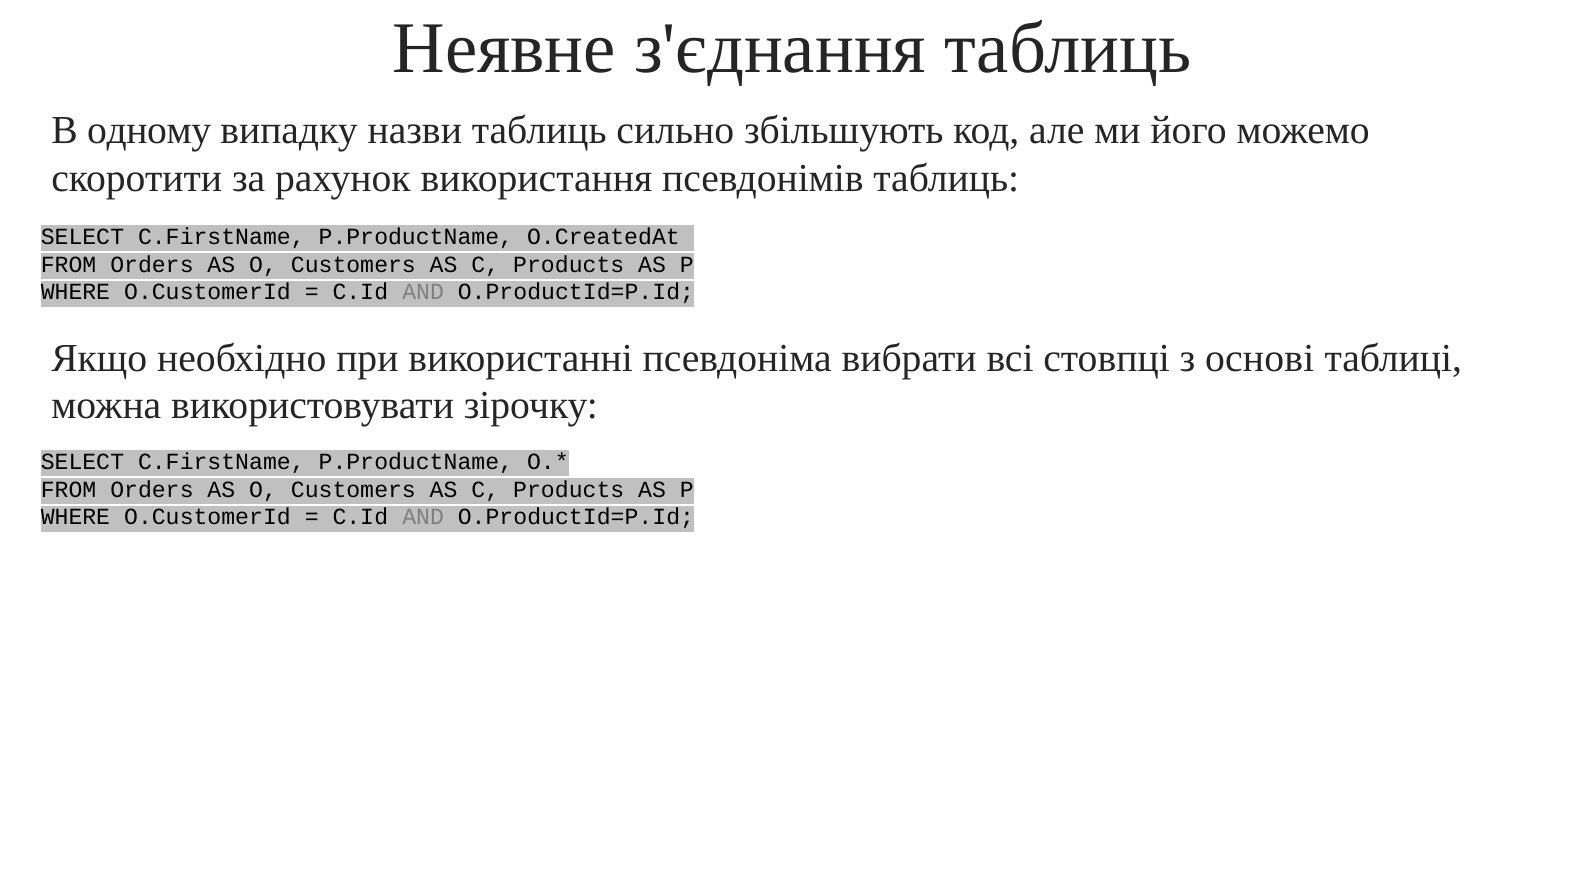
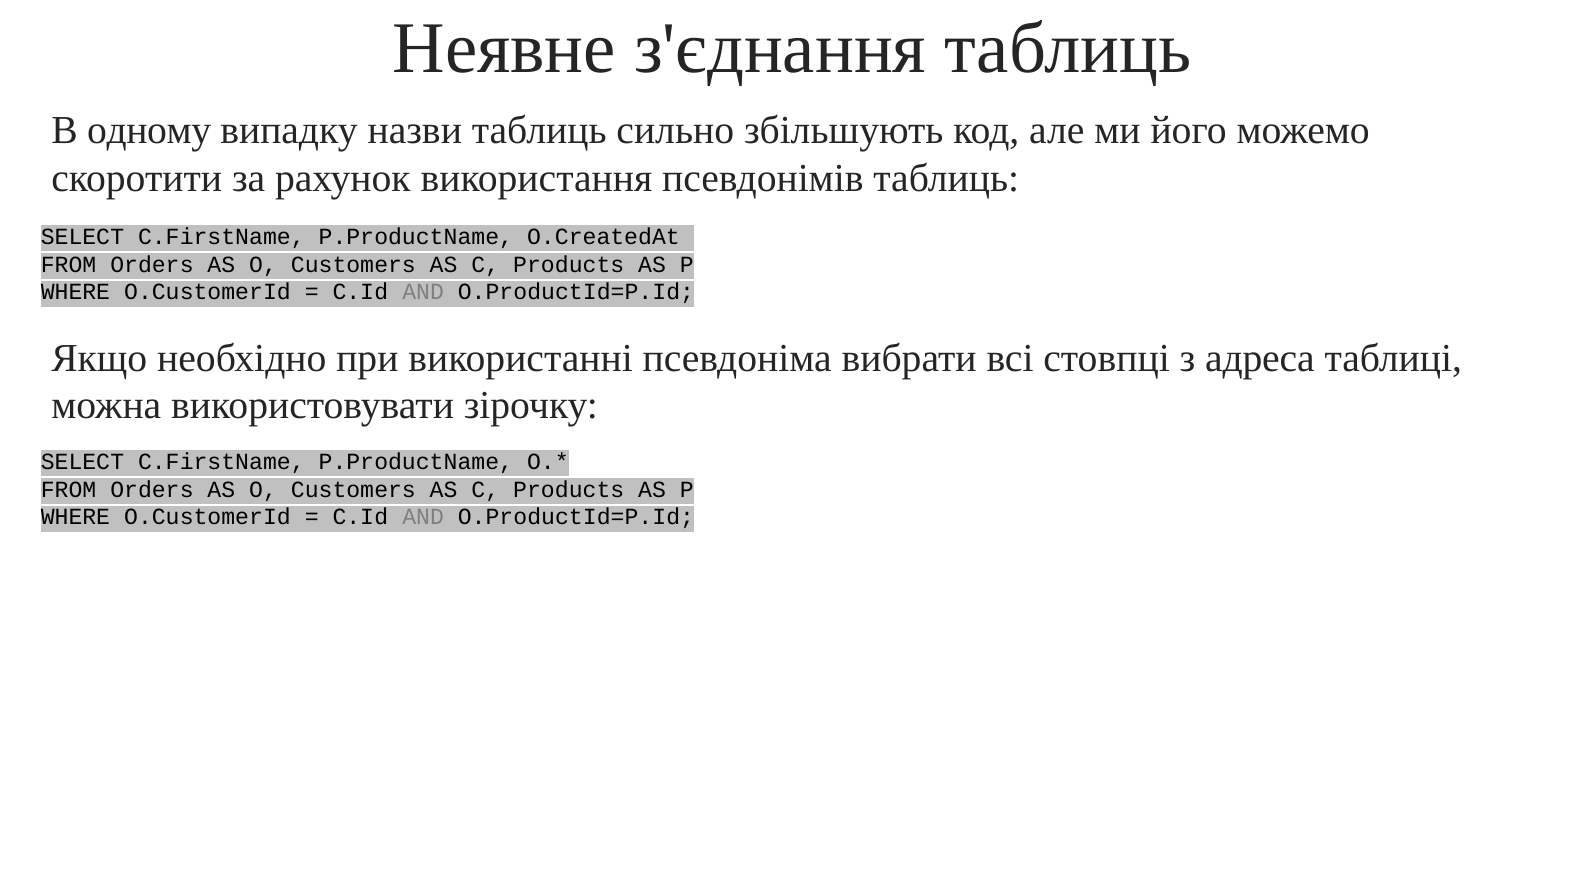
основі: основі -> адреса (1260, 358)
